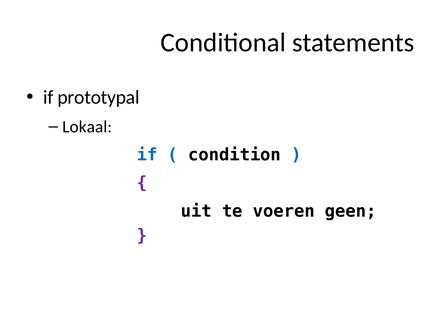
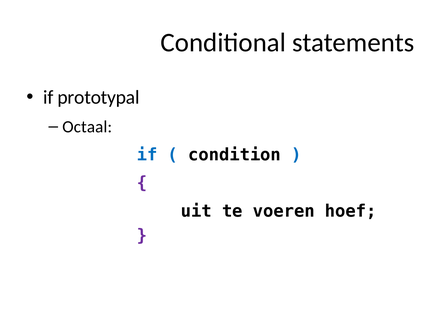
Lokaal: Lokaal -> Octaal (87, 127)
geen: geen -> hoef (351, 211)
